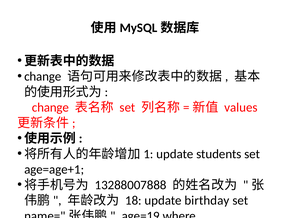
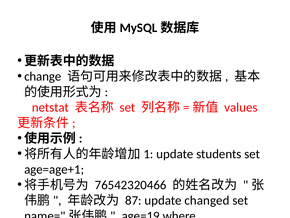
change: change -> netstat (50, 107)
13288007888: 13288007888 -> 76542320466 (131, 185)
18: 18 -> 87 (133, 200)
birthday: birthday -> changed (207, 200)
